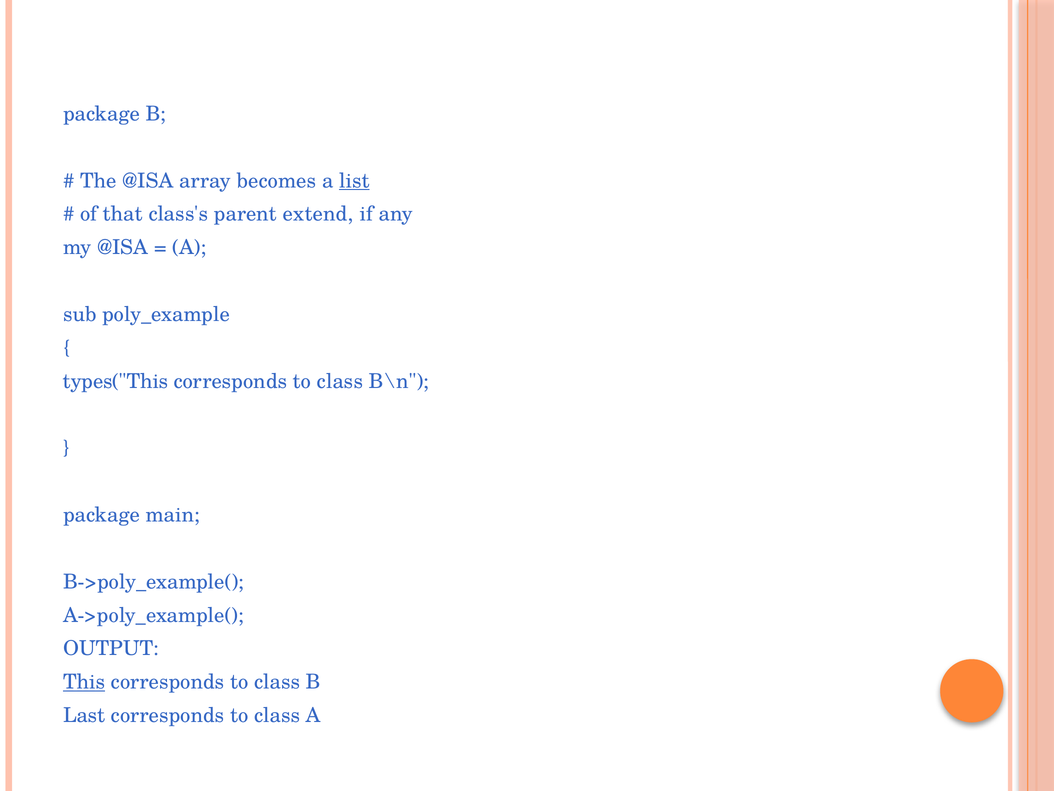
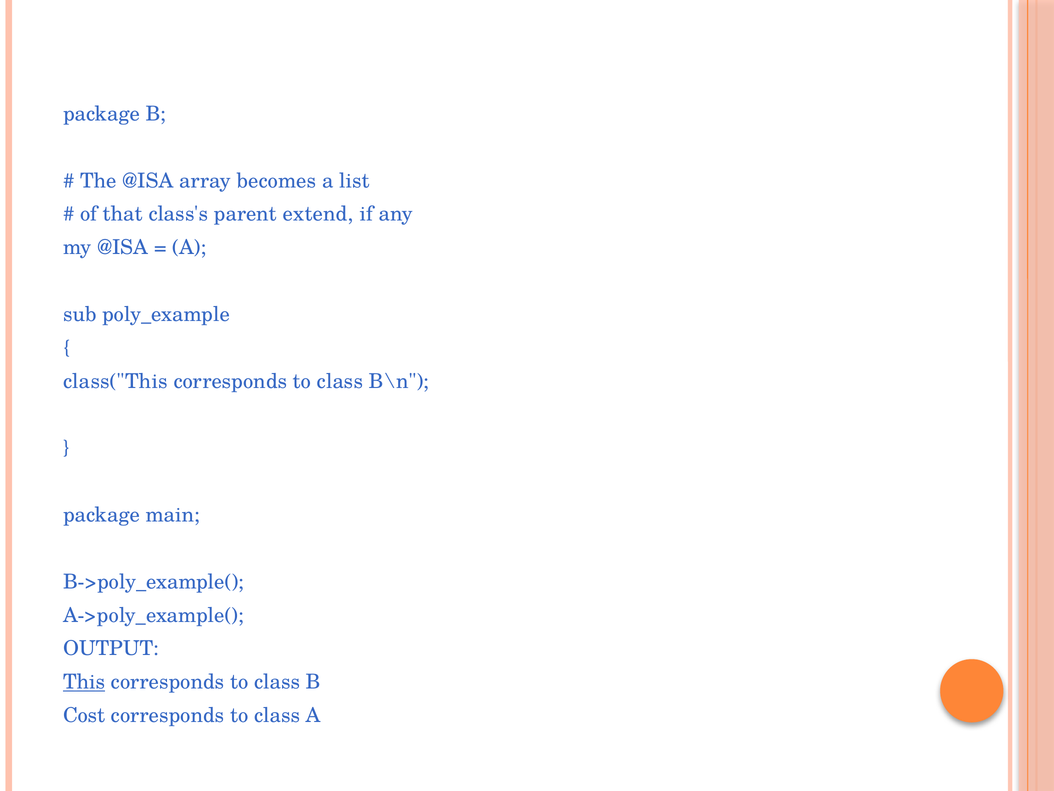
list underline: present -> none (354, 181)
types("This: types("This -> class("This (115, 381)
Last: Last -> Cost (84, 715)
